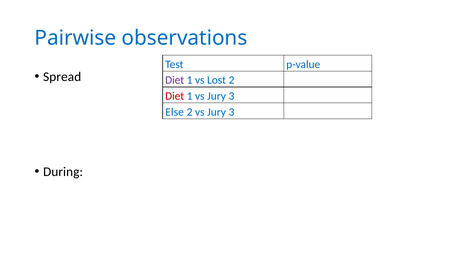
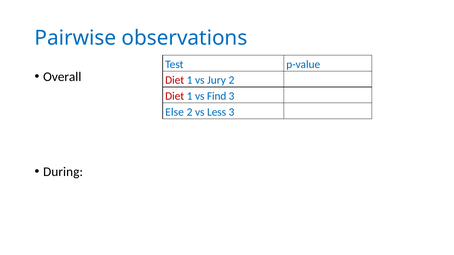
Spread: Spread -> Overall (62, 77)
Diet colour: purple -> red (175, 80)
Lost: Lost -> Jury (217, 80)
1 vs Jury: Jury -> Find (217, 96)
2 vs Jury: Jury -> Less (217, 112)
